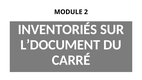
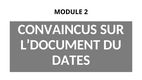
INVENTORIÉS: INVENTORIÉS -> CONVAINCUS (57, 29)
CARRÉ: CARRÉ -> DATES (71, 60)
